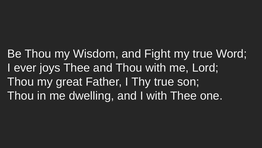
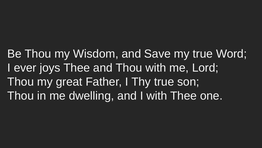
Fight: Fight -> Save (157, 54)
